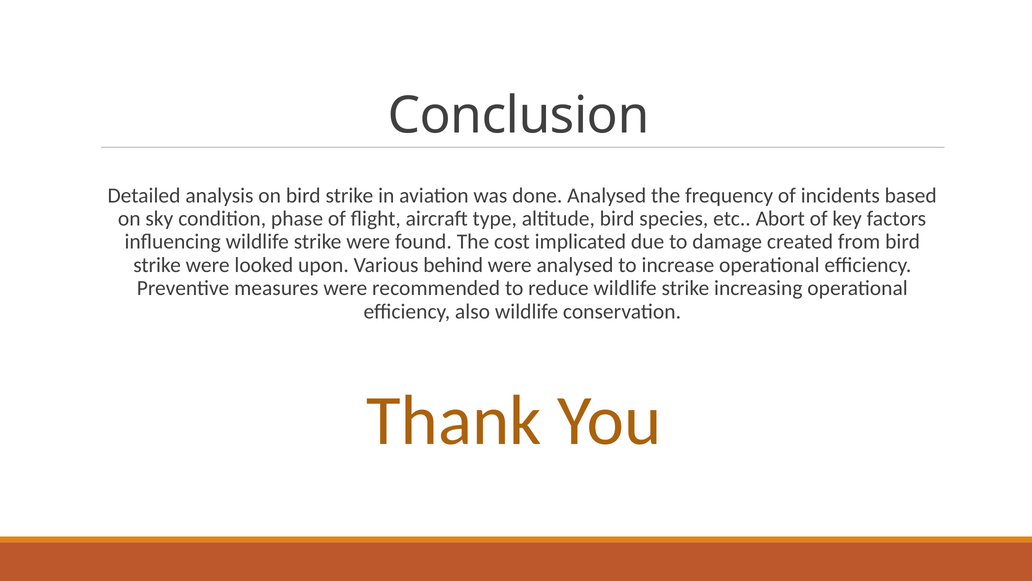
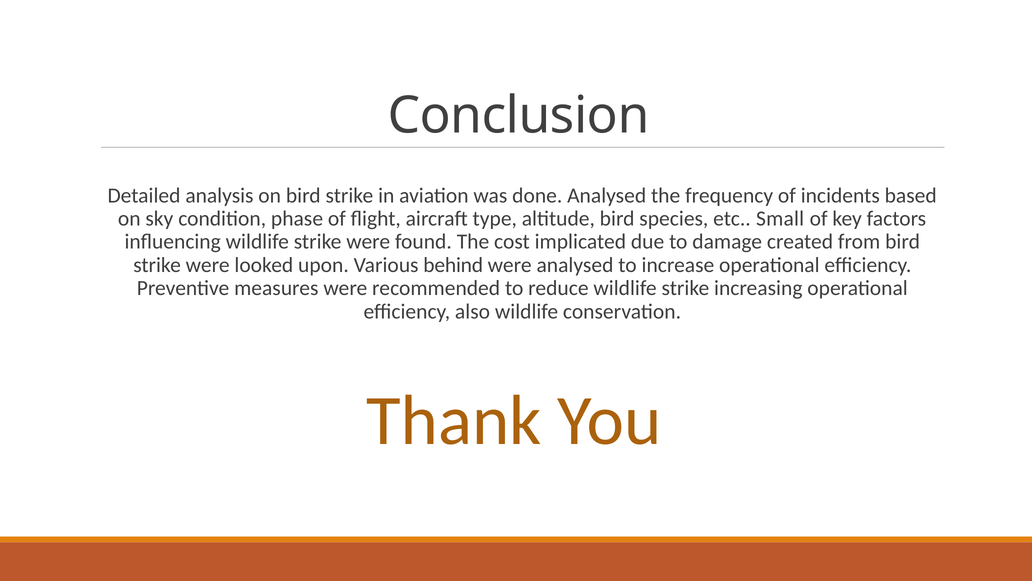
Abort: Abort -> Small (780, 218)
